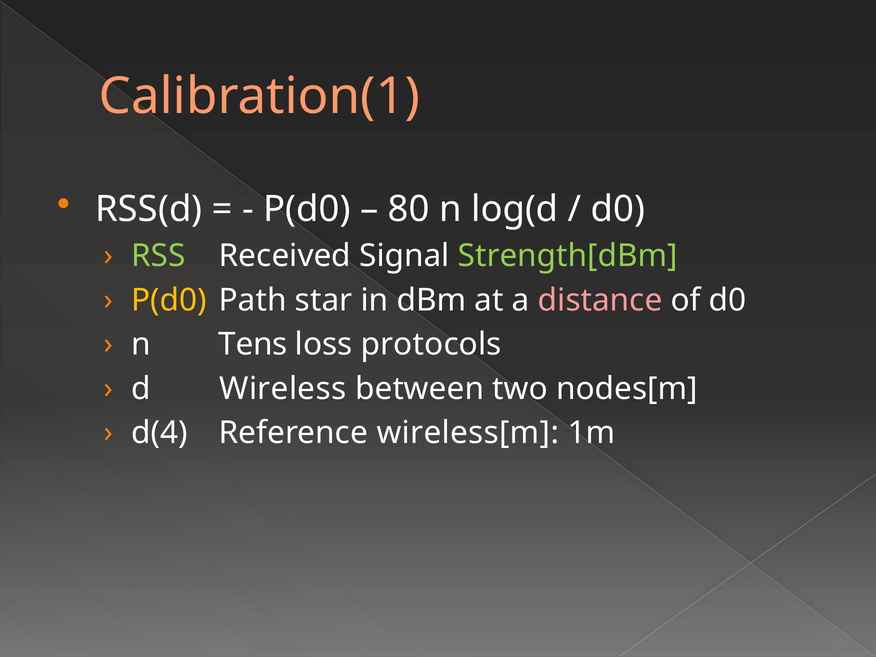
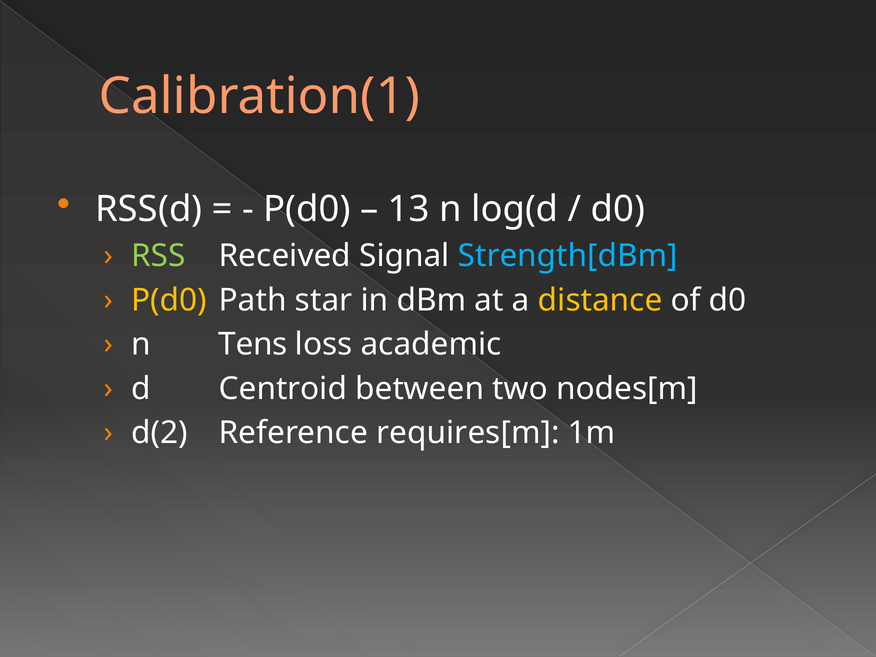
80: 80 -> 13 (409, 209)
Strength[dBm colour: light green -> light blue (568, 256)
distance colour: pink -> yellow (600, 300)
protocols: protocols -> academic (431, 344)
Wireless: Wireless -> Centroid (283, 389)
d(4: d(4 -> d(2 (160, 433)
wireless[m: wireless[m -> requires[m (468, 433)
